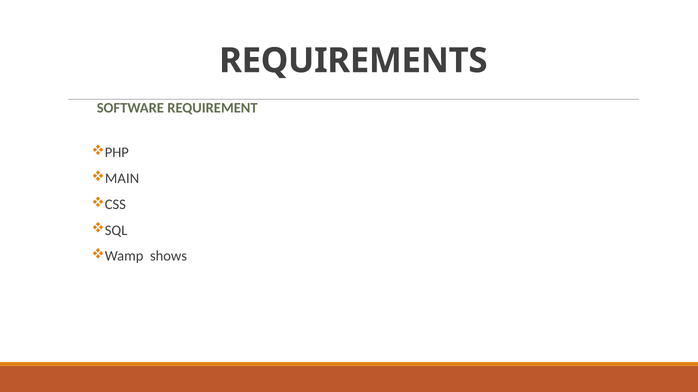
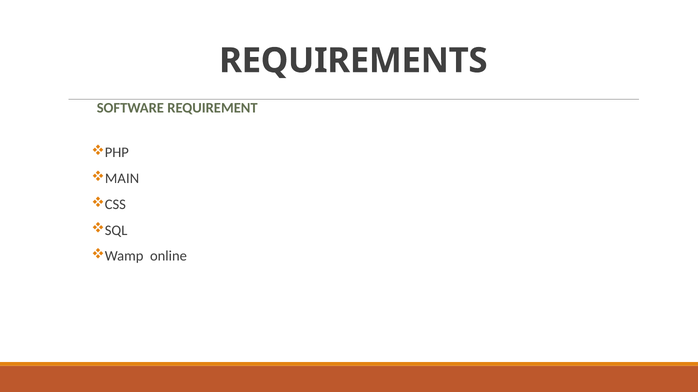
shows: shows -> online (168, 256)
